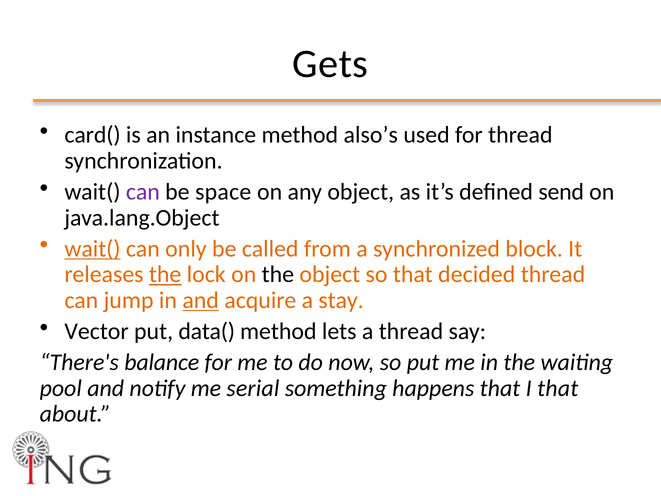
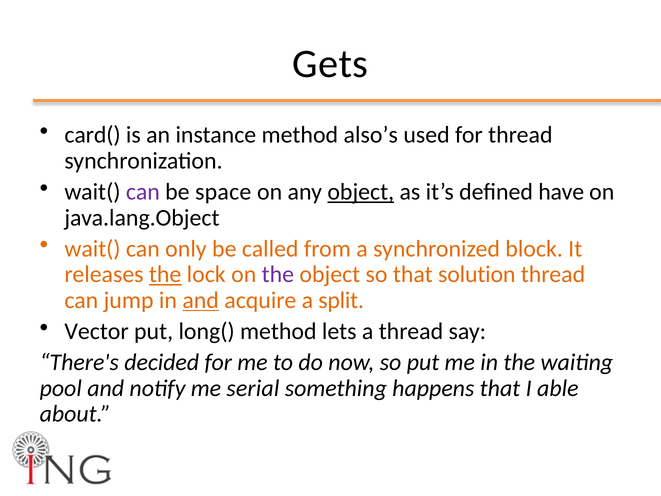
object underline: none -> present (361, 192)
send: send -> have (561, 192)
wait( underline: present -> none (93, 249)
the colour: black -> purple (278, 274)
decided: decided -> solution (477, 274)
stay: stay -> split (341, 300)
data(: data( -> long( (207, 331)
balance: balance -> decided (162, 362)
I that: that -> able (558, 388)
